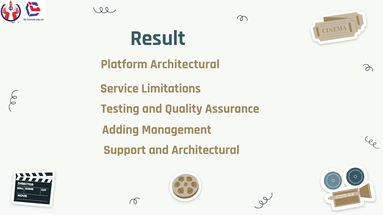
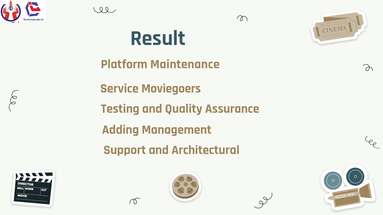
Platform Architectural: Architectural -> Maintenance (185, 64)
Limitations: Limitations -> Moviegoers (171, 89)
